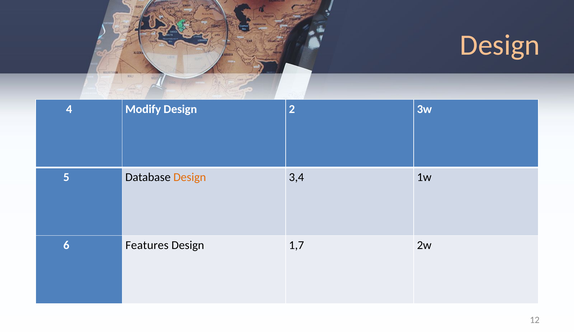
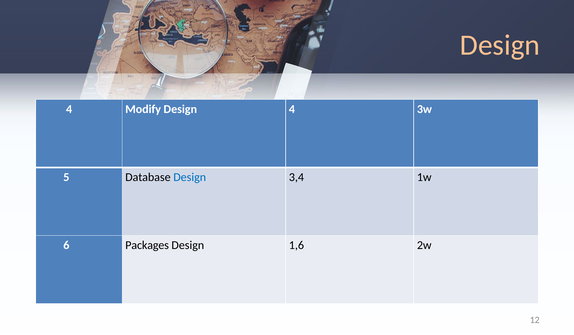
2: 2 -> 4 (292, 109)
Design colour: orange -> blue (190, 177)
Features: Features -> Packages (147, 245)
1,7: 1,7 -> 1,6 (296, 245)
